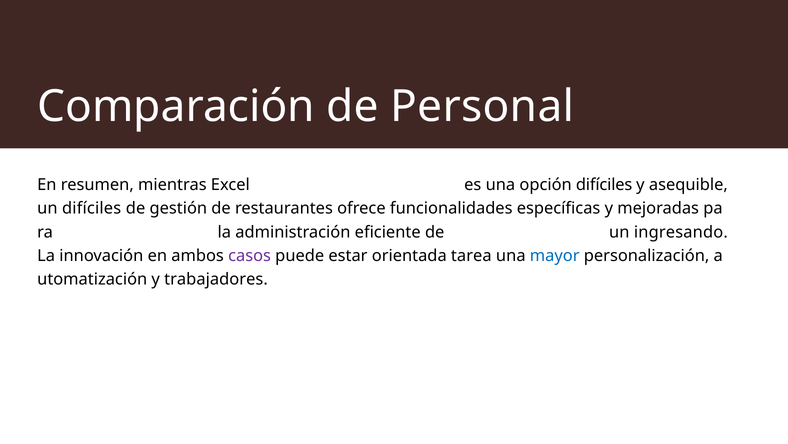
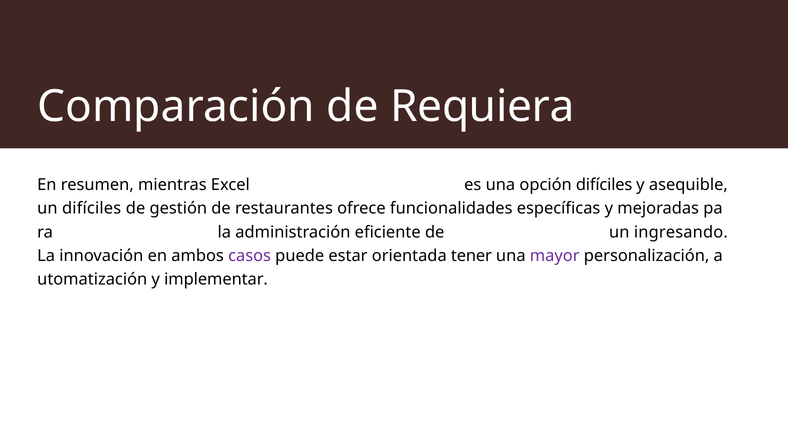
Personal: Personal -> Requiera (482, 106)
tarea: tarea -> tener (471, 255)
mayor colour: blue -> purple (555, 255)
trabajadores: trabajadores -> implementar (216, 279)
